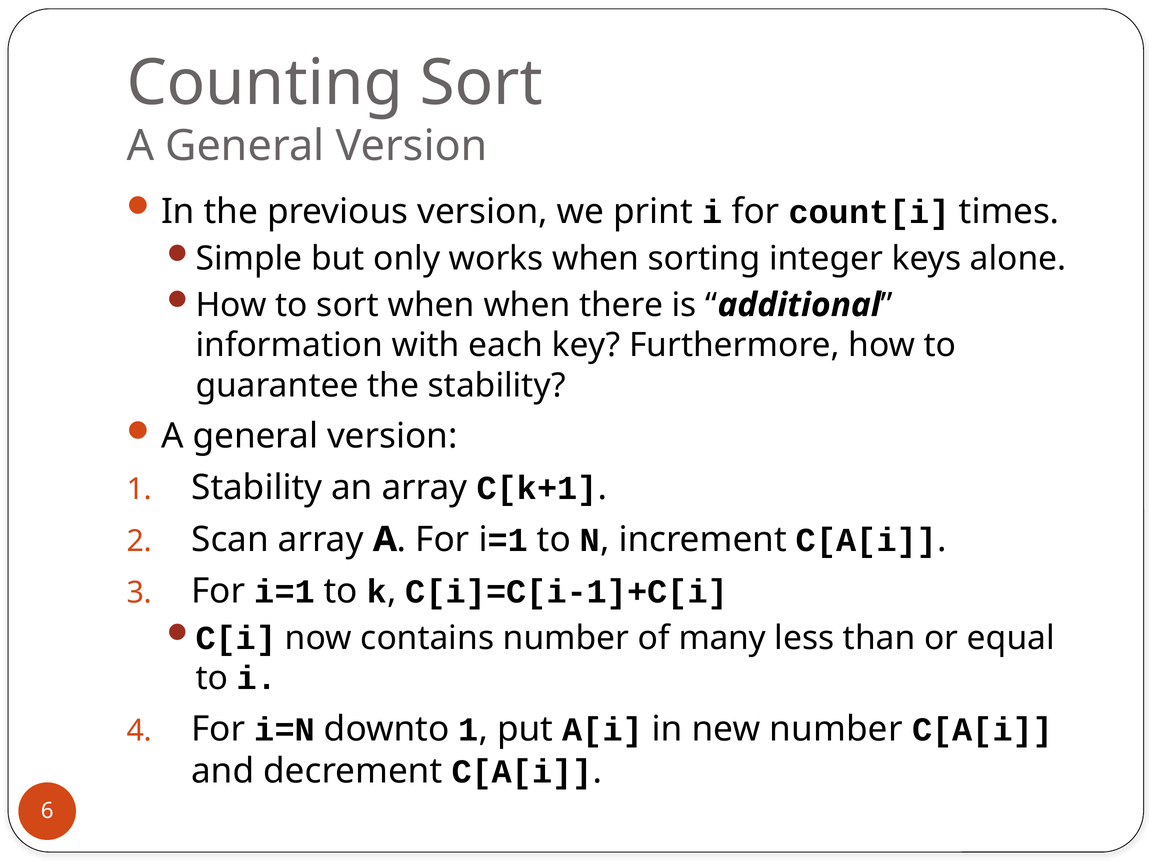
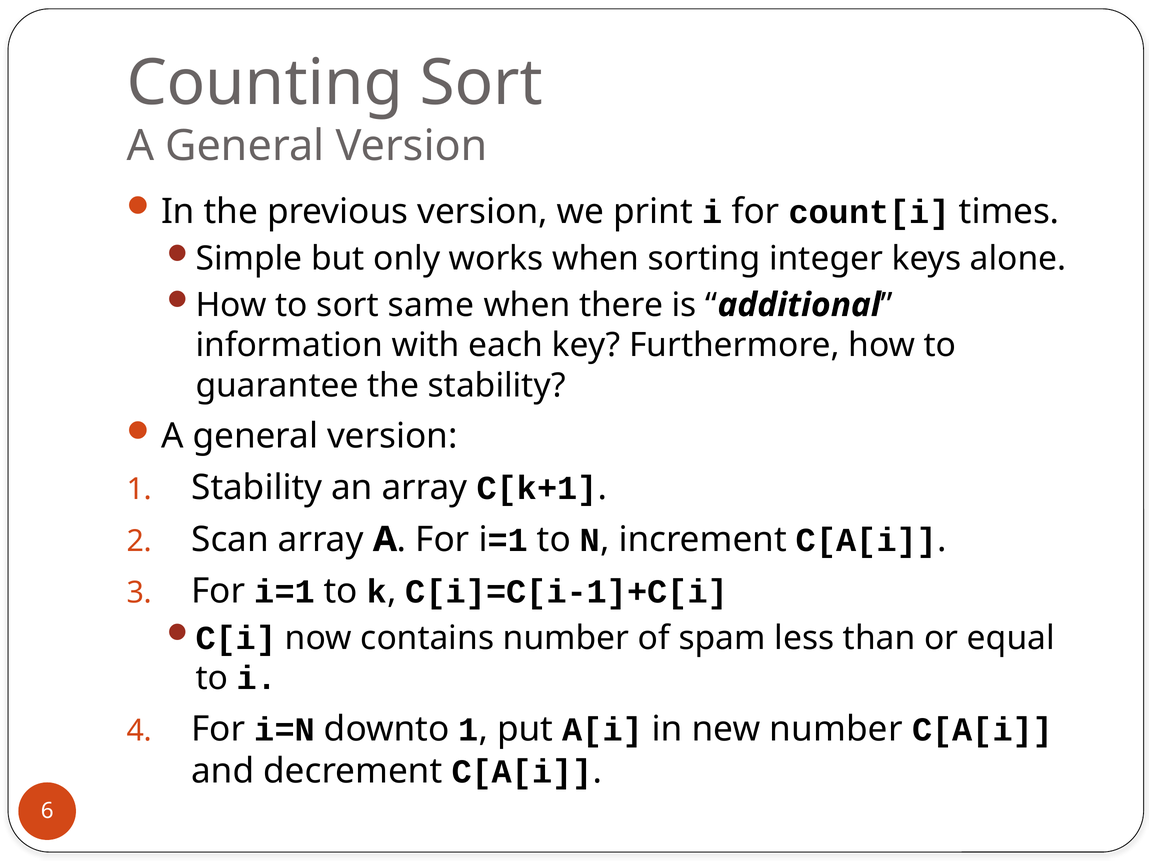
sort when: when -> same (431, 305)
many: many -> spam (722, 638)
